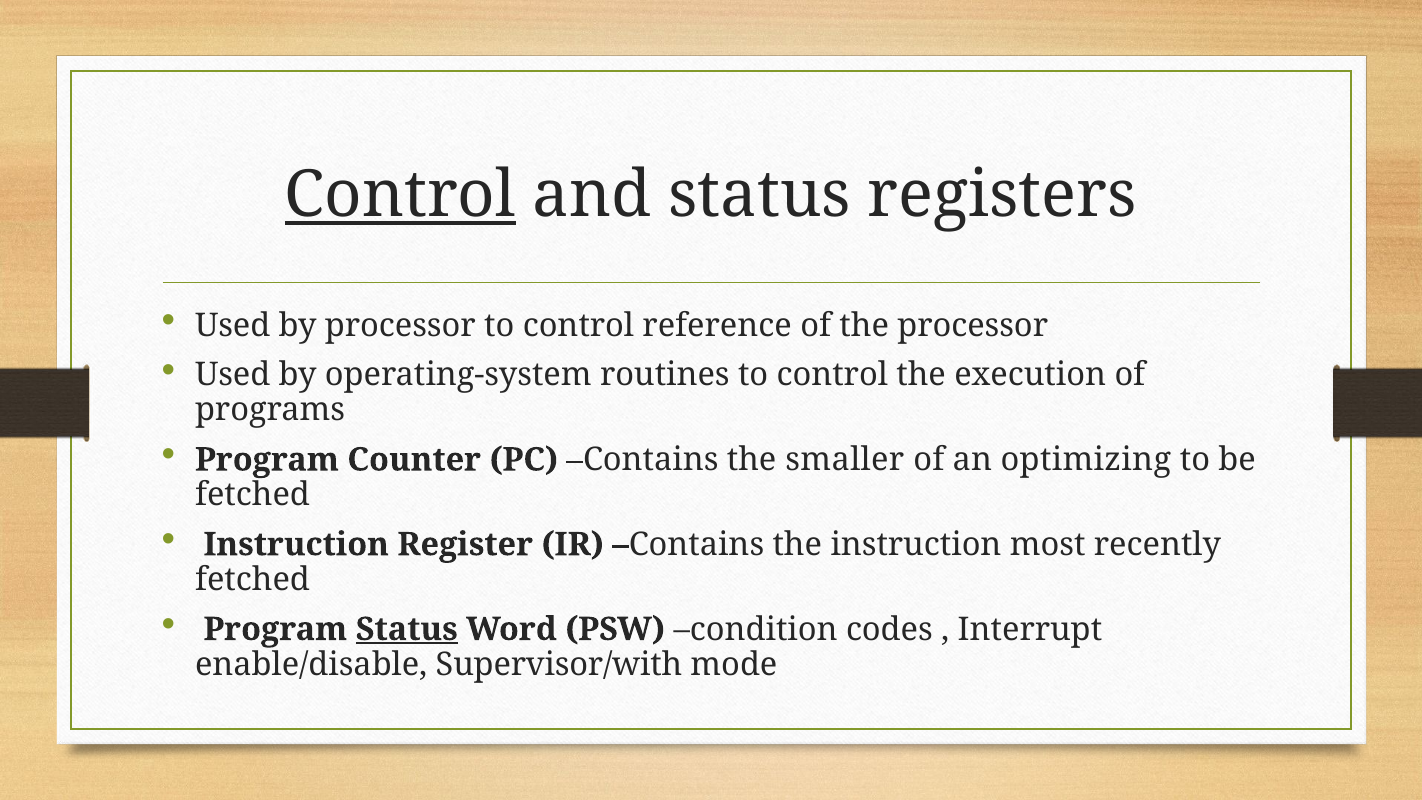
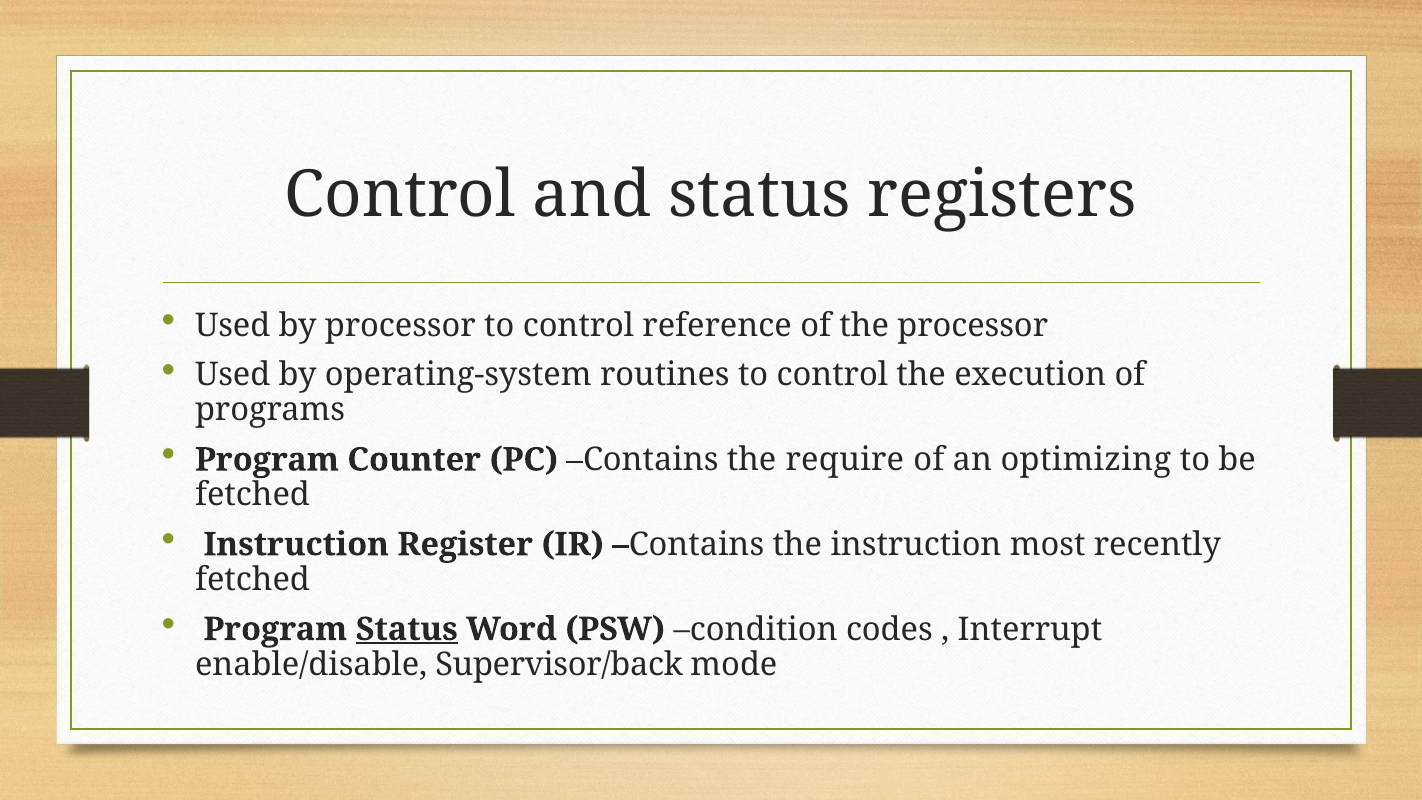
Control underline: present -> none (400, 195)
smaller: smaller -> require (845, 460)
Supervisor/with: Supervisor/with -> Supervisor/back (559, 664)
